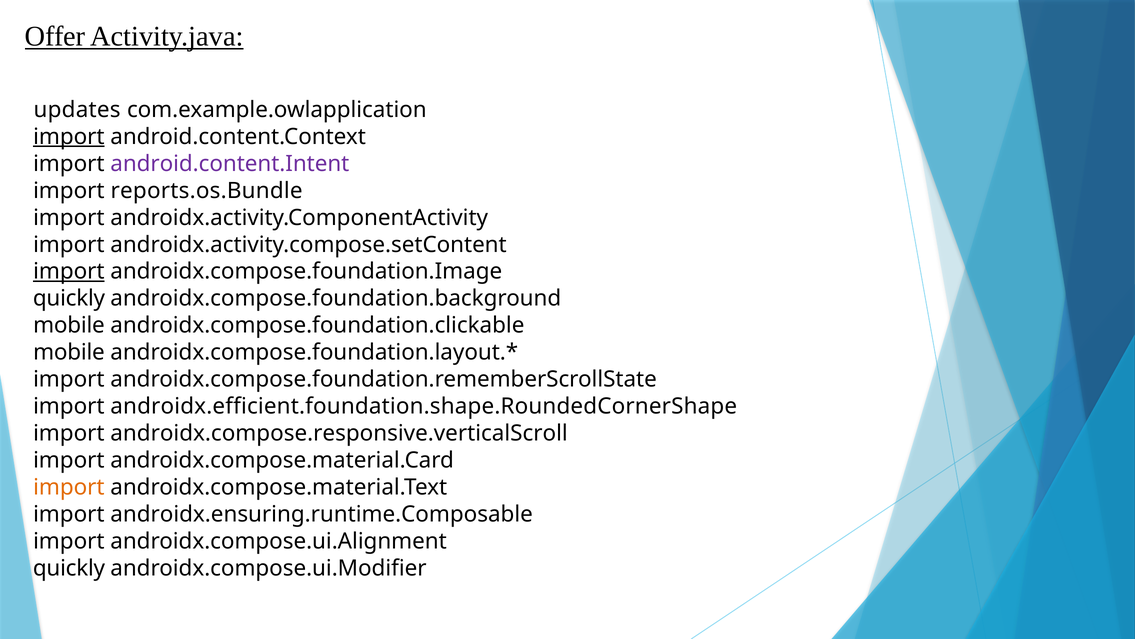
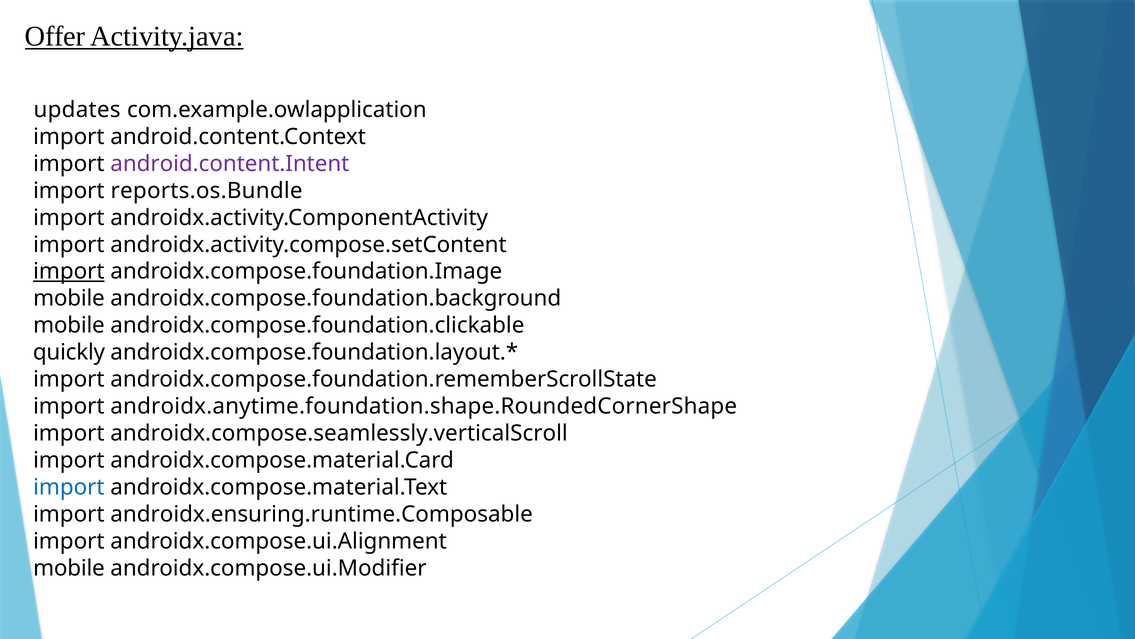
import underline: present -> none (69, 137)
quickly: quickly -> mobile (69, 298)
mobile: mobile -> quickly (69, 352)
androidx.efficient.foundation.shape.RoundedCornerShape: androidx.efficient.foundation.shape.RoundedCornerShape -> androidx.anytime.foundation.shape.RoundedCornerShape (424, 406)
androidx.compose.responsive.verticalScroll: androidx.compose.responsive.verticalScroll -> androidx.compose.seamlessly.verticalScroll (339, 433)
import colour: orange -> blue (69, 487)
quickly: quickly -> mobile (69, 568)
